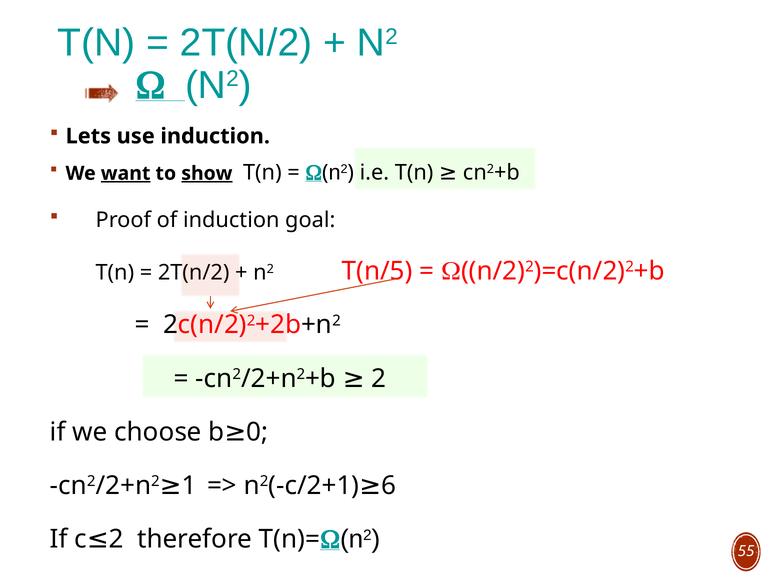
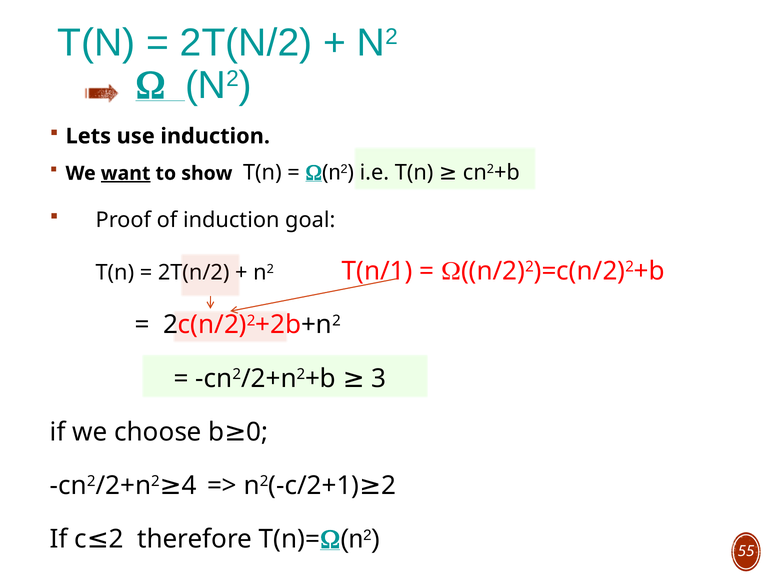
show underline: present -> none (207, 174)
T(n/5: T(n/5 -> T(n/1 (377, 271)
cn2/2+n2+b 2: 2 -> 3 (379, 379)
6: 6 -> 2 (389, 486)
1: 1 -> 4 (189, 486)
